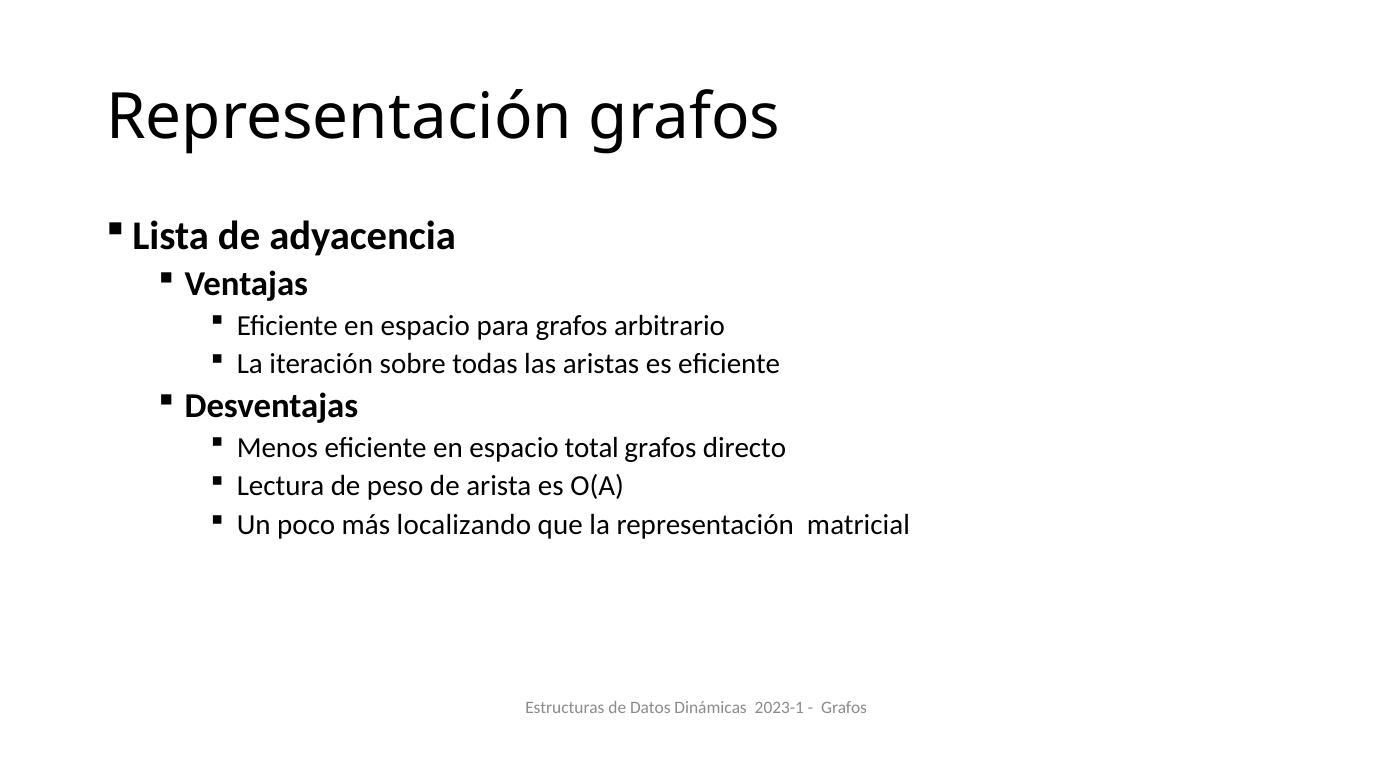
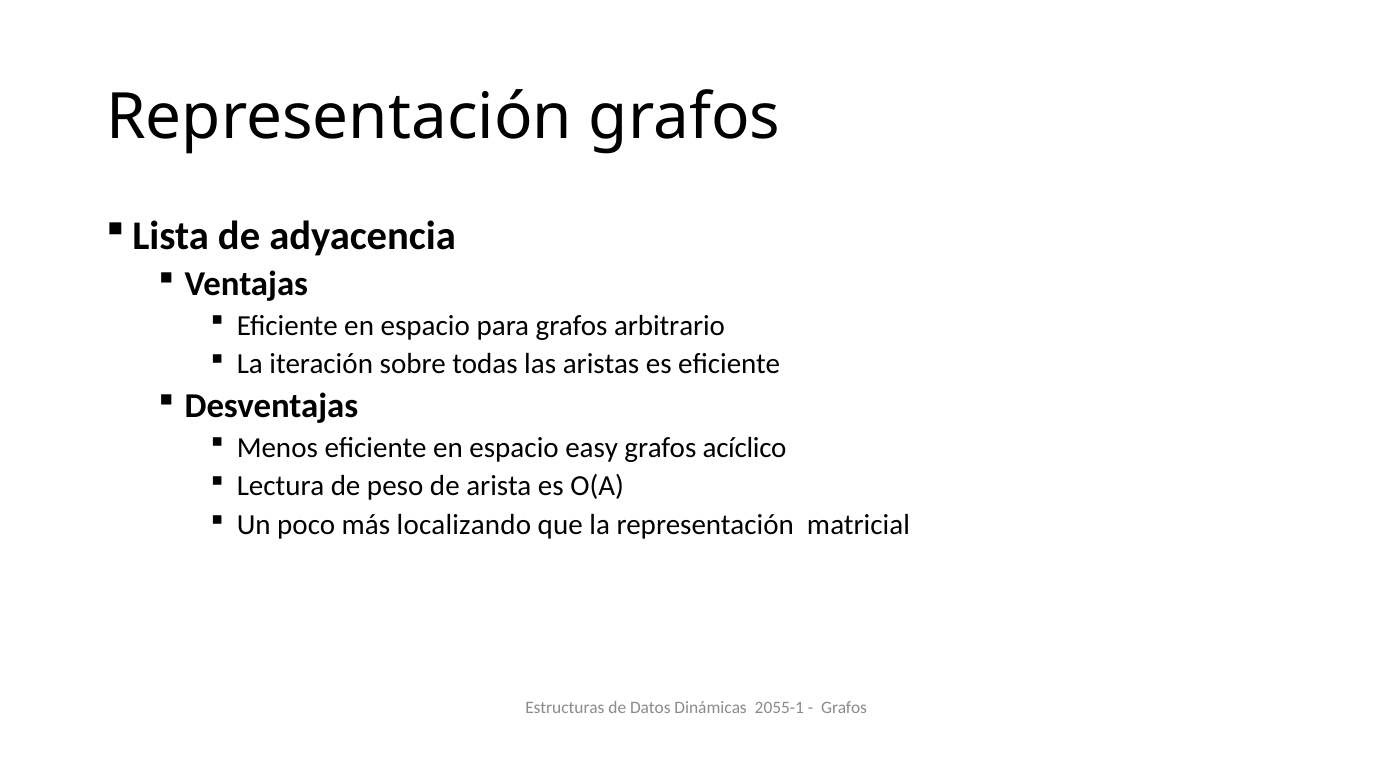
total: total -> easy (592, 447)
directo: directo -> acíclico (745, 447)
2023-1: 2023-1 -> 2055-1 (779, 707)
